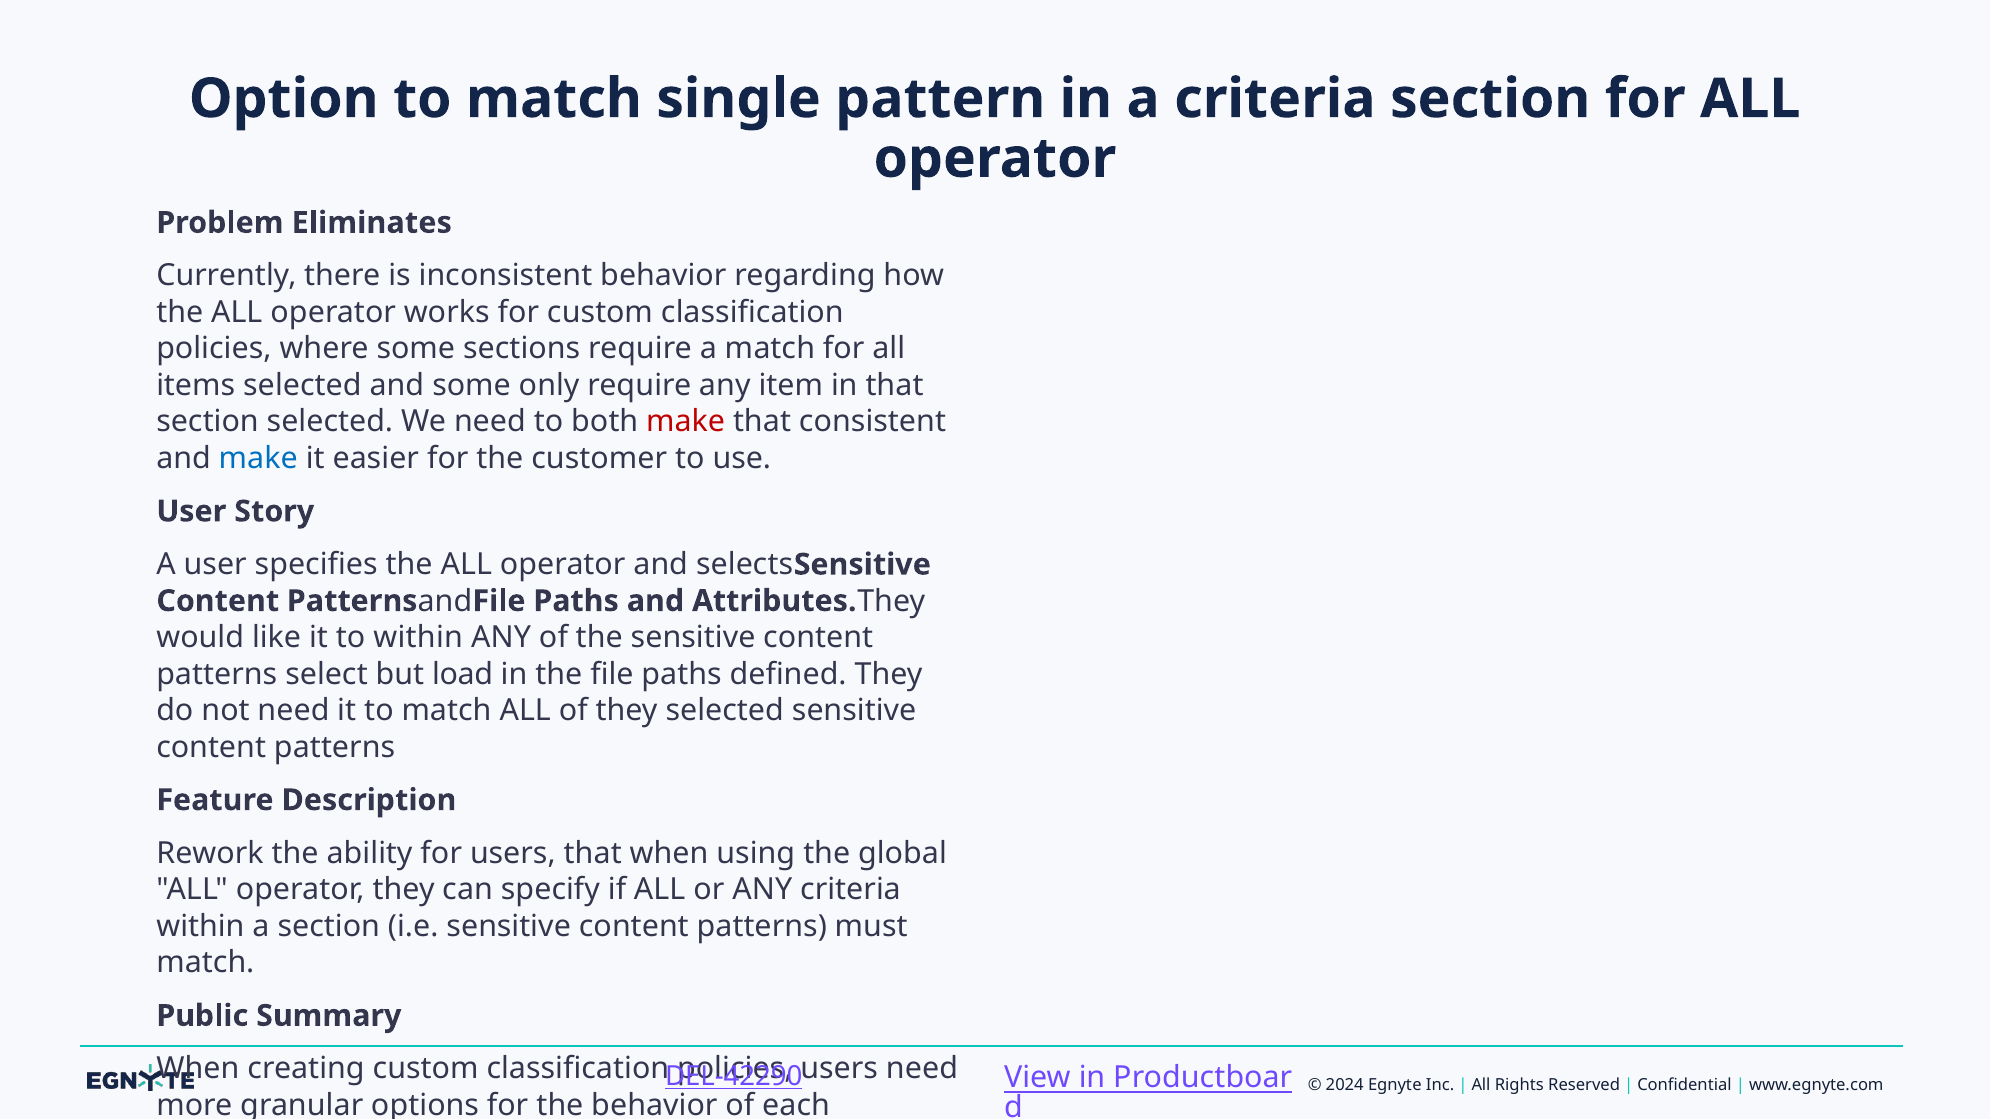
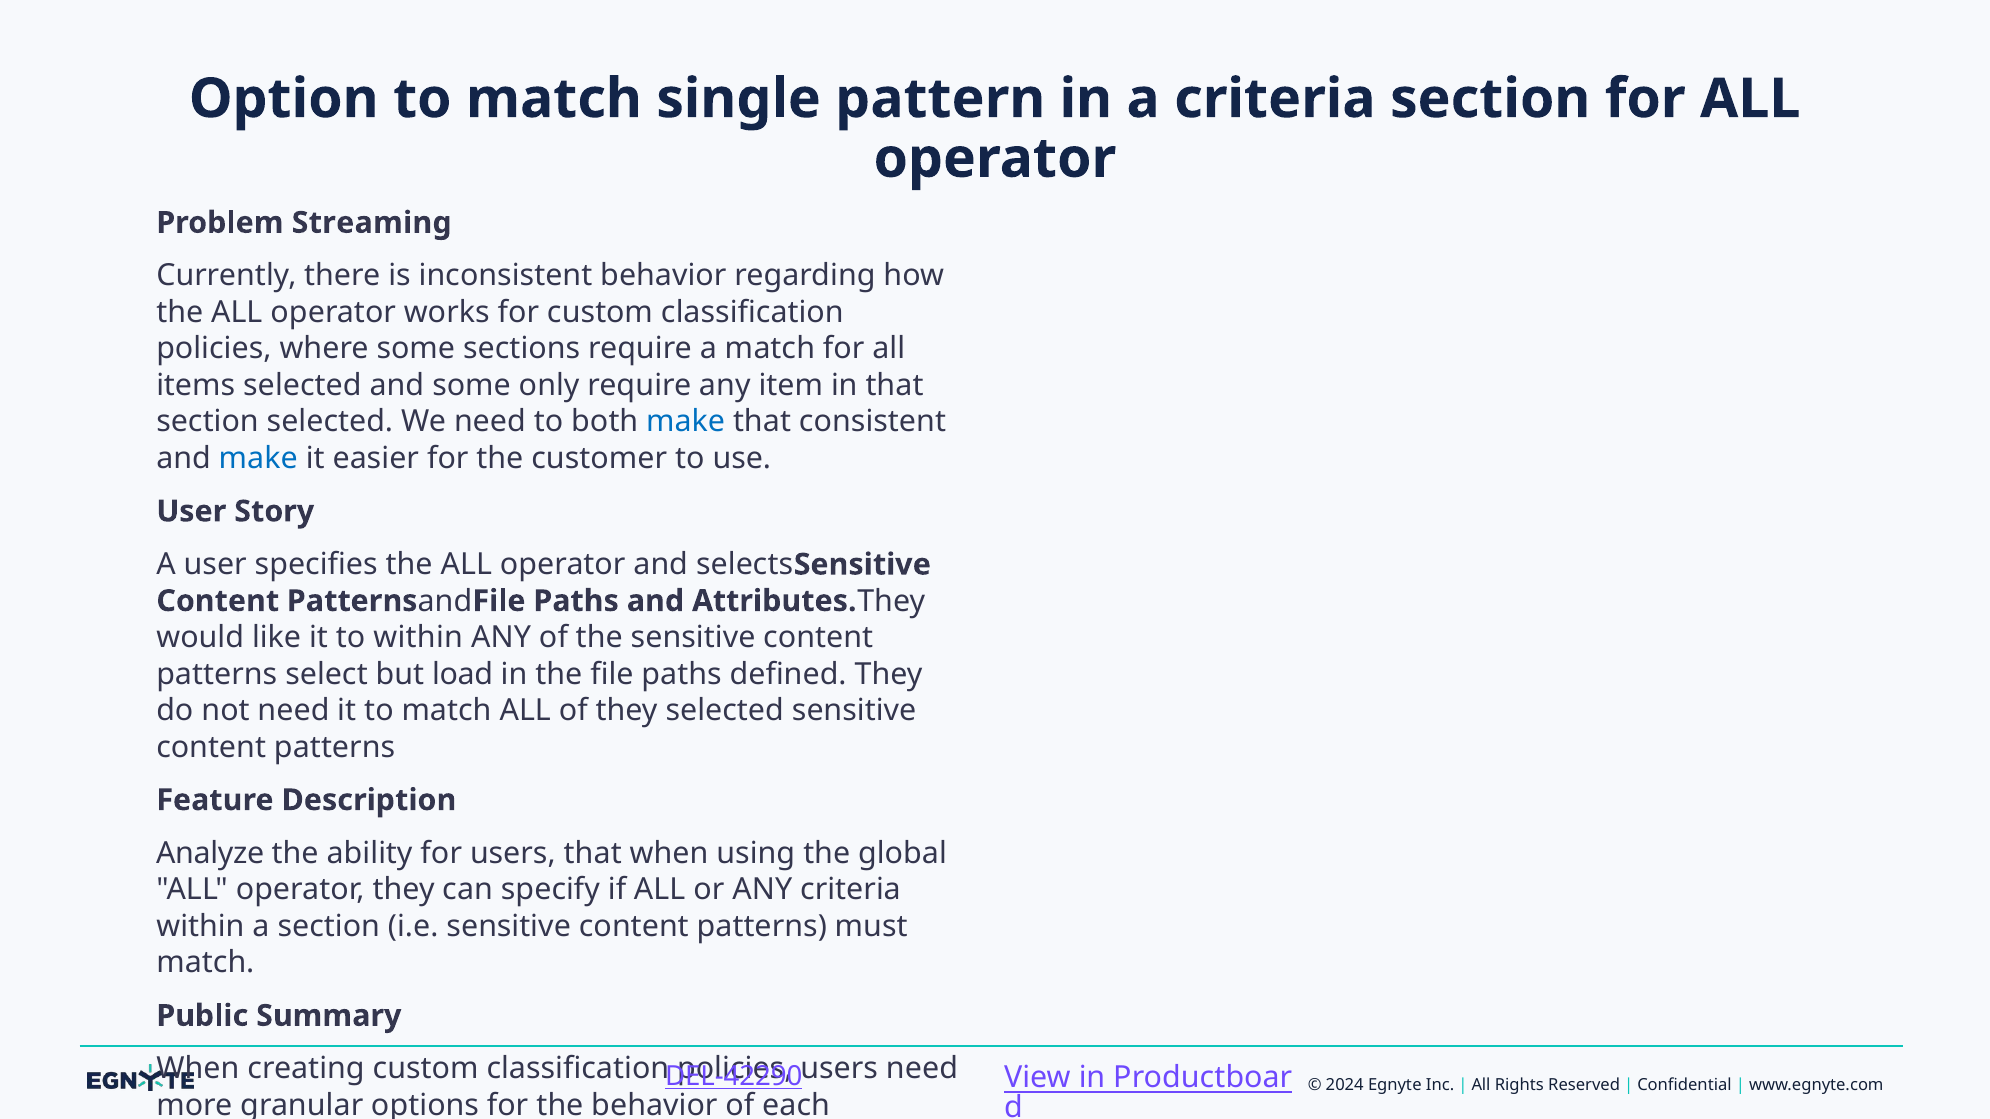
Eliminates: Eliminates -> Streaming (372, 223)
make colour: red -> blue (686, 422)
Rework: Rework -> Analyze (210, 854)
